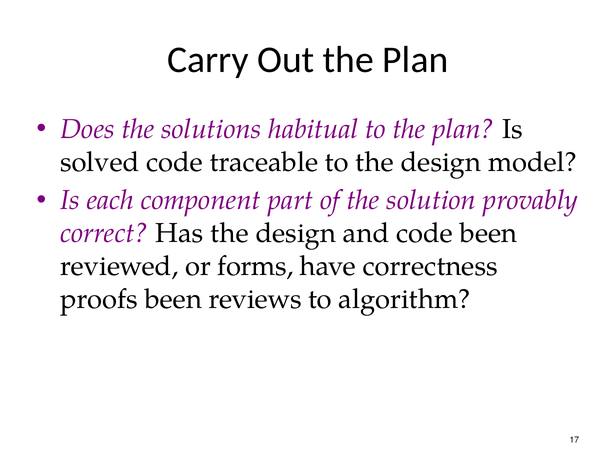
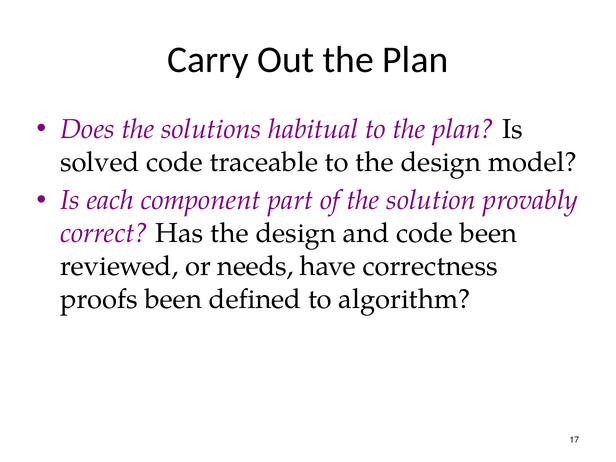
forms: forms -> needs (255, 266)
reviews: reviews -> defined (255, 299)
